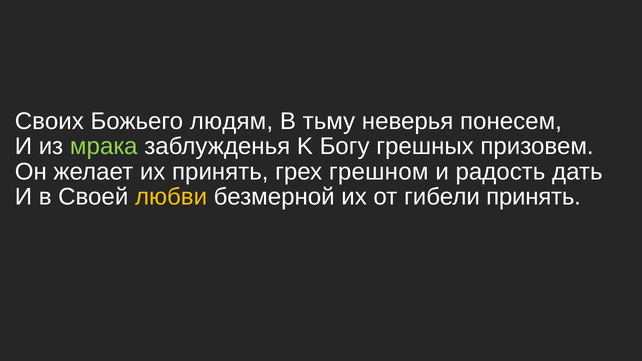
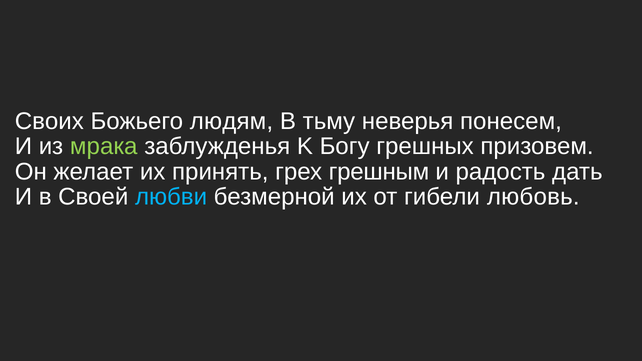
грешном: грешном -> грешным (379, 172)
любви colour: yellow -> light blue (171, 197)
гибели принять: принять -> любовь (533, 197)
